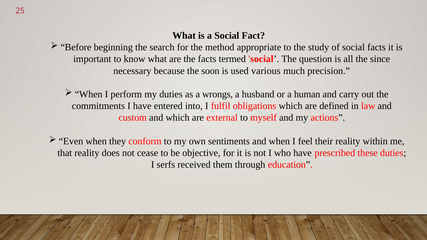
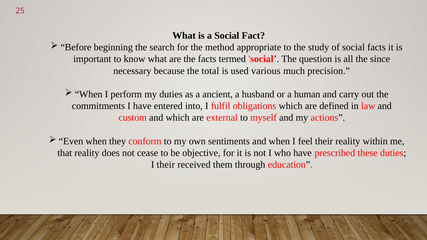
soon: soon -> total (210, 71)
wrongs: wrongs -> ancient (218, 94)
I serfs: serfs -> their (166, 165)
